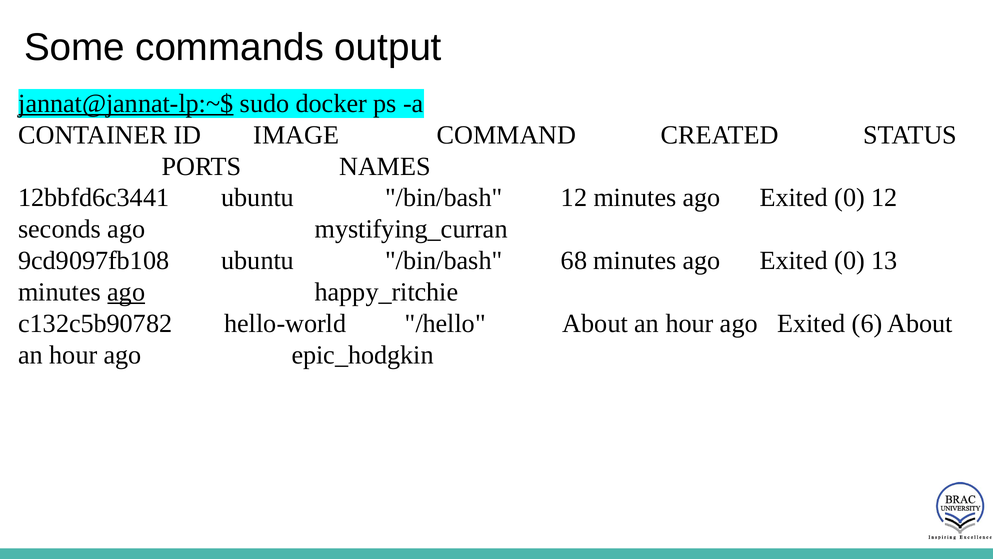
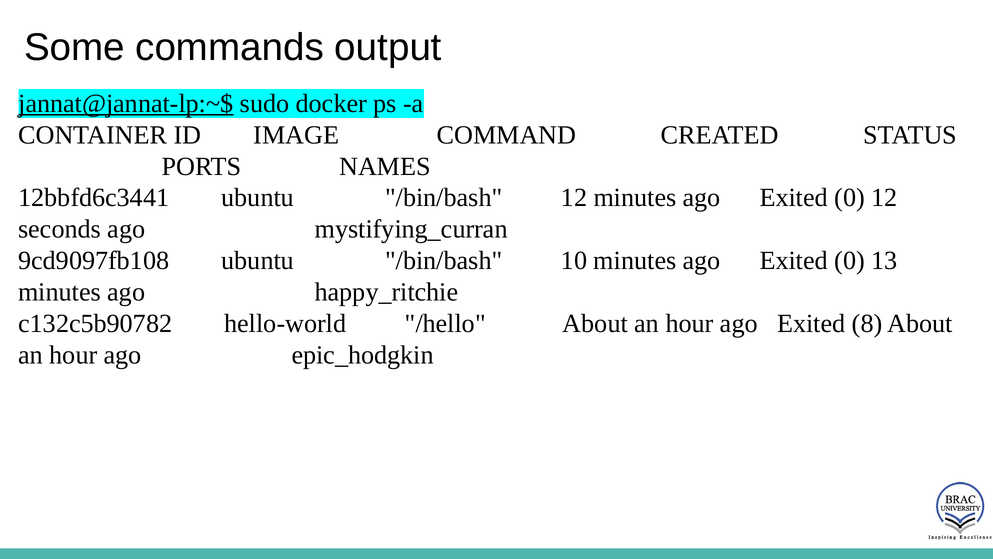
68: 68 -> 10 (574, 261)
ago underline: present -> none (126, 292)
6: 6 -> 8 (867, 323)
